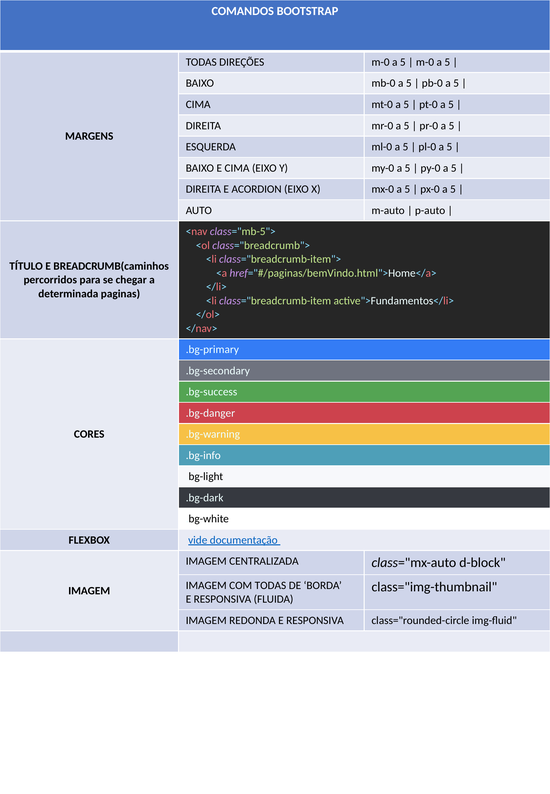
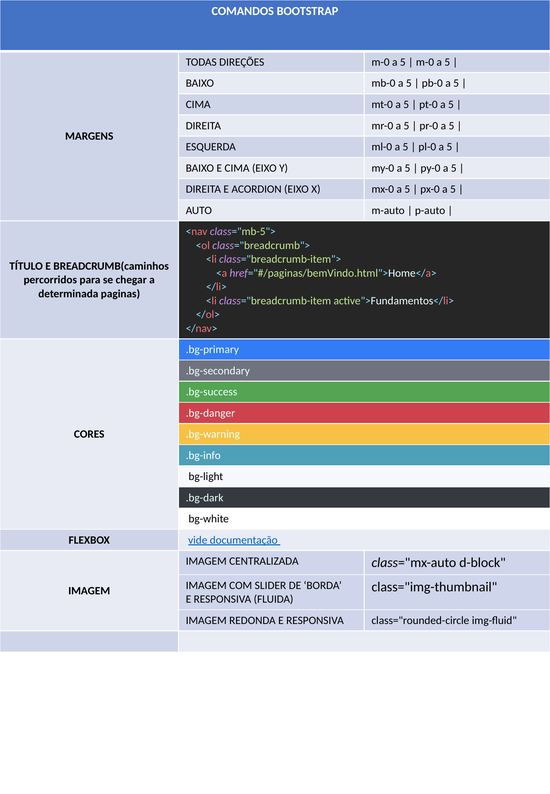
COM TODAS: TODAS -> SLIDER (270, 586)
